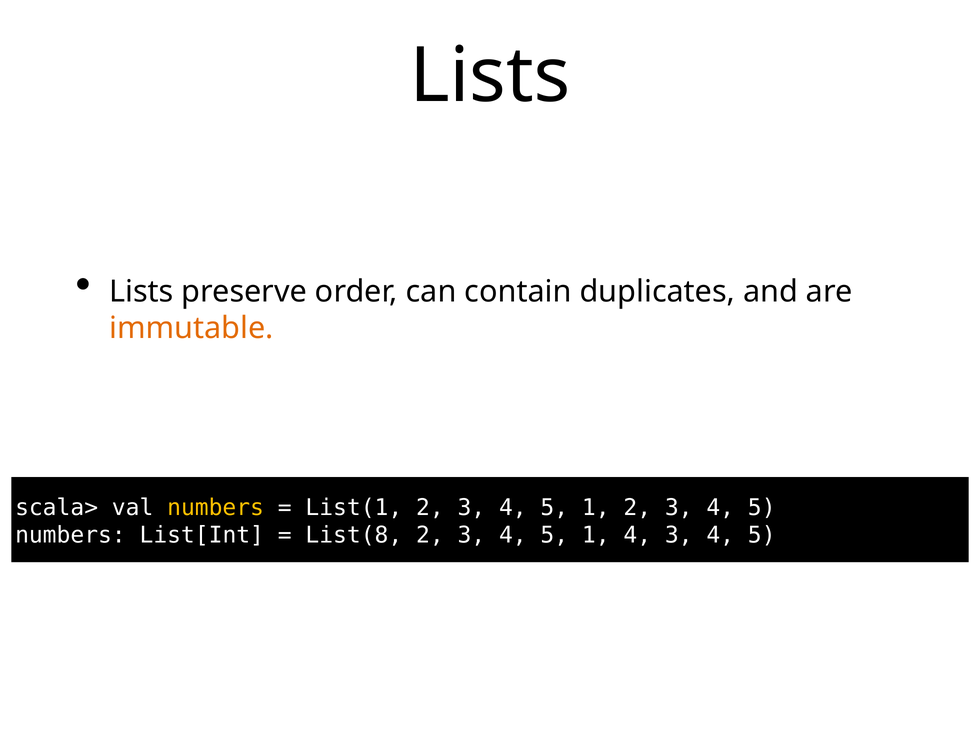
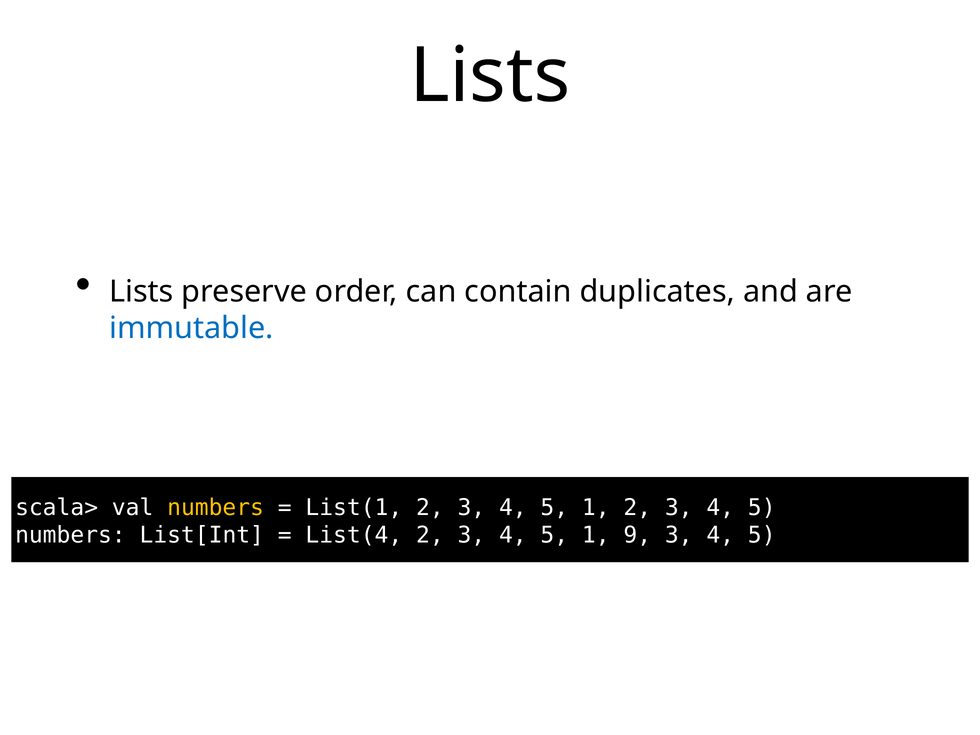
immutable colour: orange -> blue (191, 328)
List(8: List(8 -> List(4 (354, 535)
1 4: 4 -> 9 (637, 535)
